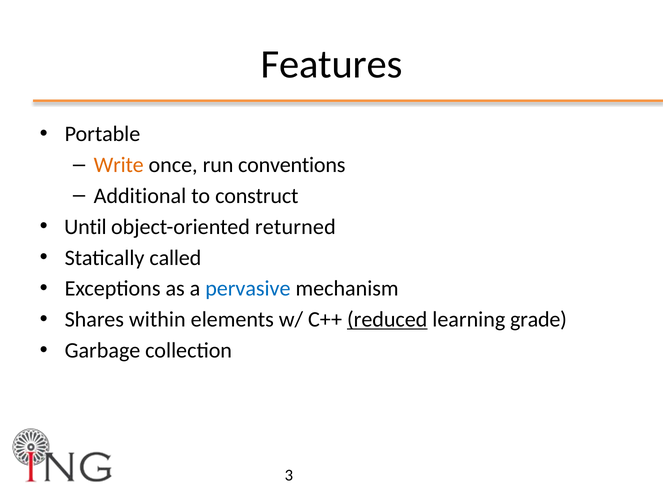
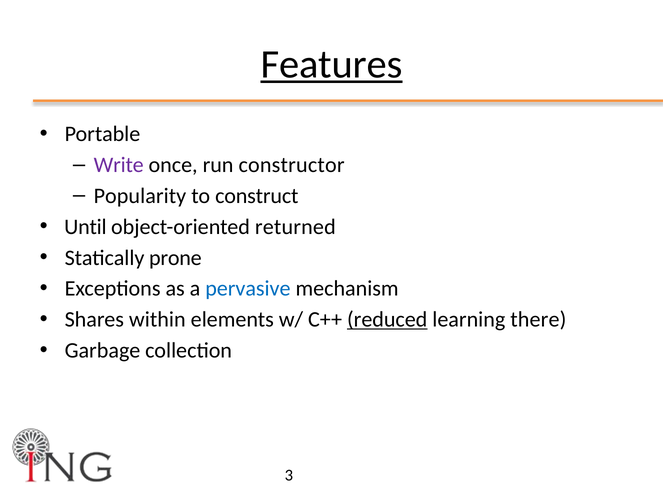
Features underline: none -> present (332, 64)
Write colour: orange -> purple (119, 165)
conventions: conventions -> constructor (292, 165)
Additional: Additional -> Popularity (140, 196)
called: called -> prone (175, 258)
grade: grade -> there (538, 320)
